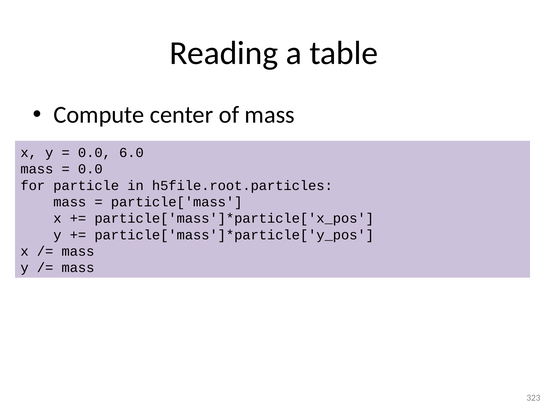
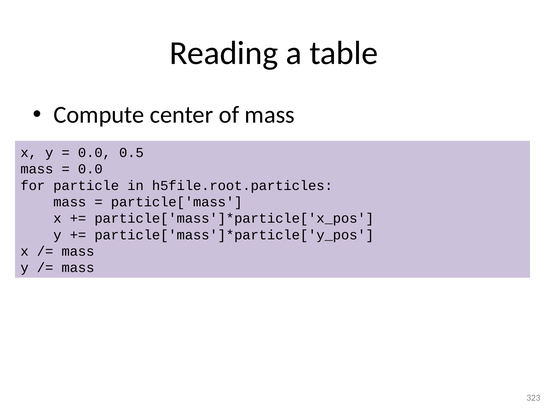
6.0: 6.0 -> 0.5 (131, 153)
